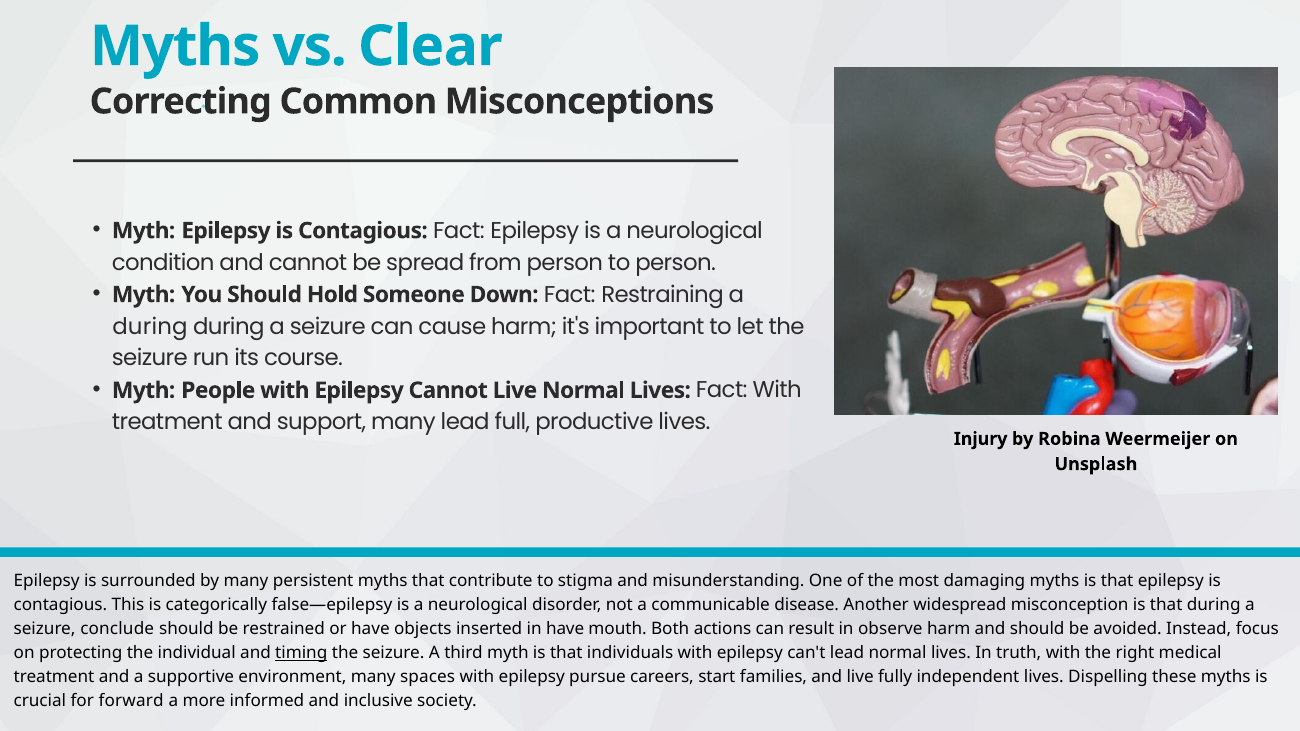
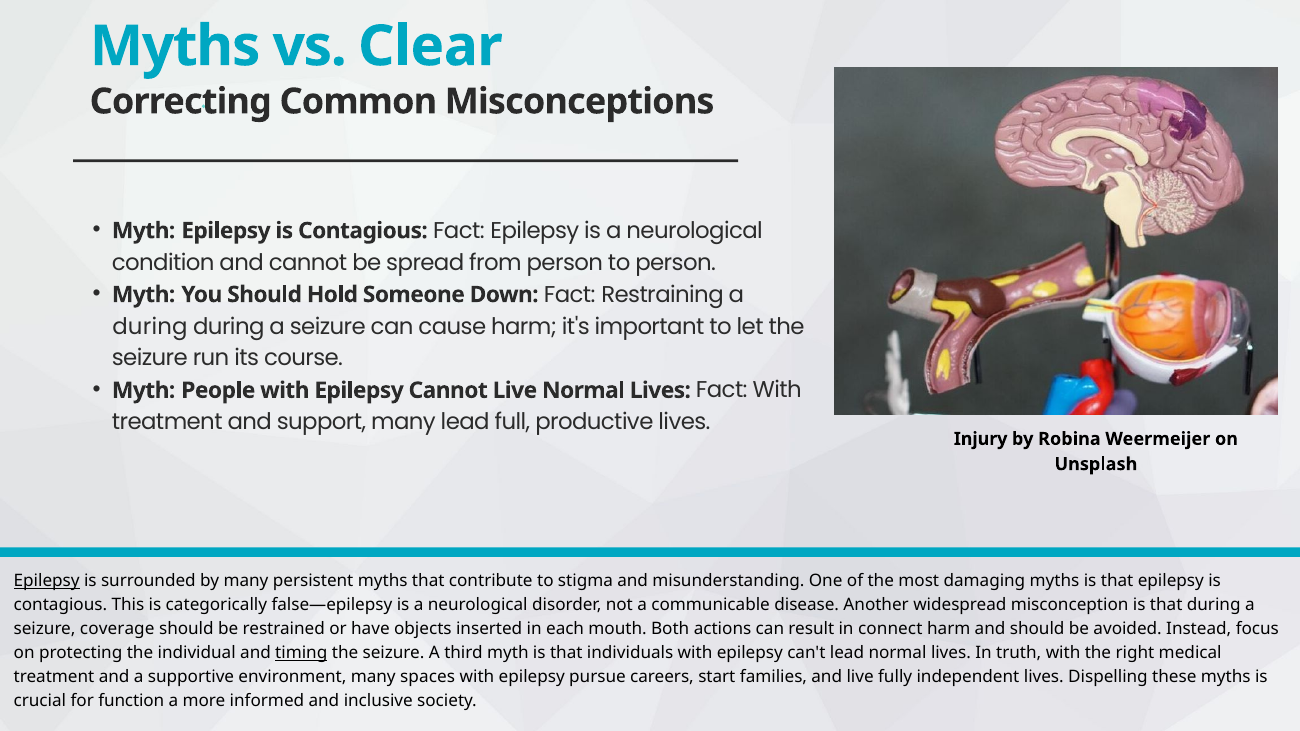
Epilepsy underline: none -> present (47, 581)
conclude: conclude -> coverage (117, 629)
in have: have -> each (565, 629)
observe: observe -> connect (890, 629)
forward: forward -> function (131, 701)
